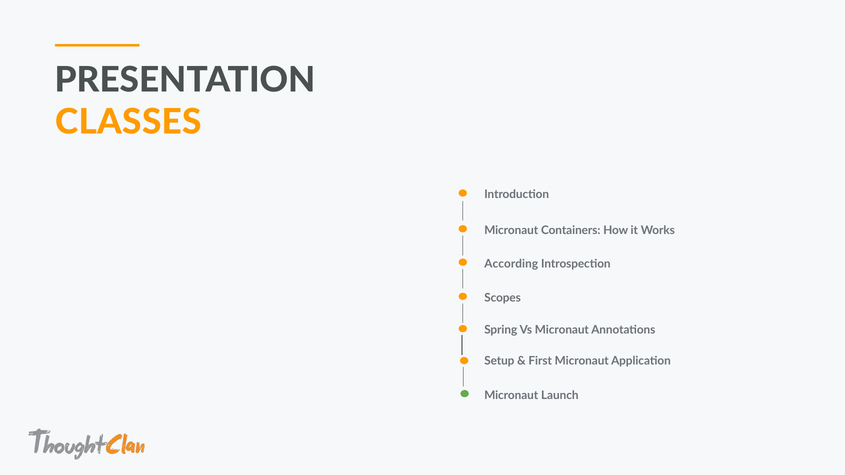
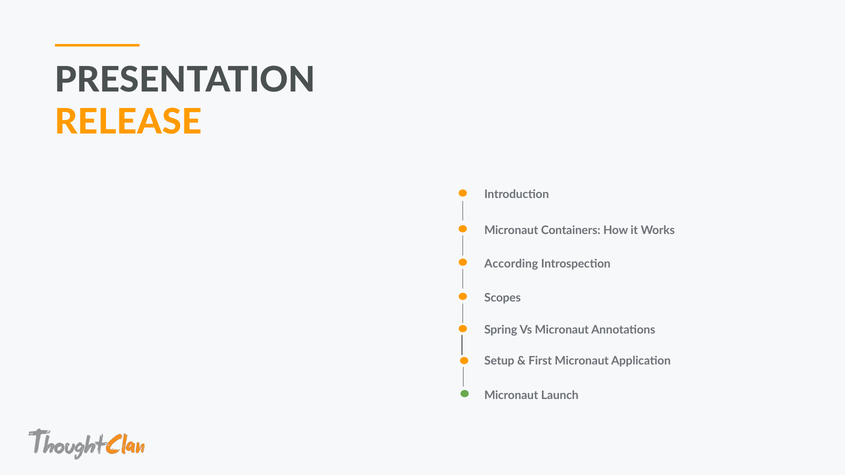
CLASSES: CLASSES -> RELEASE (129, 122)
